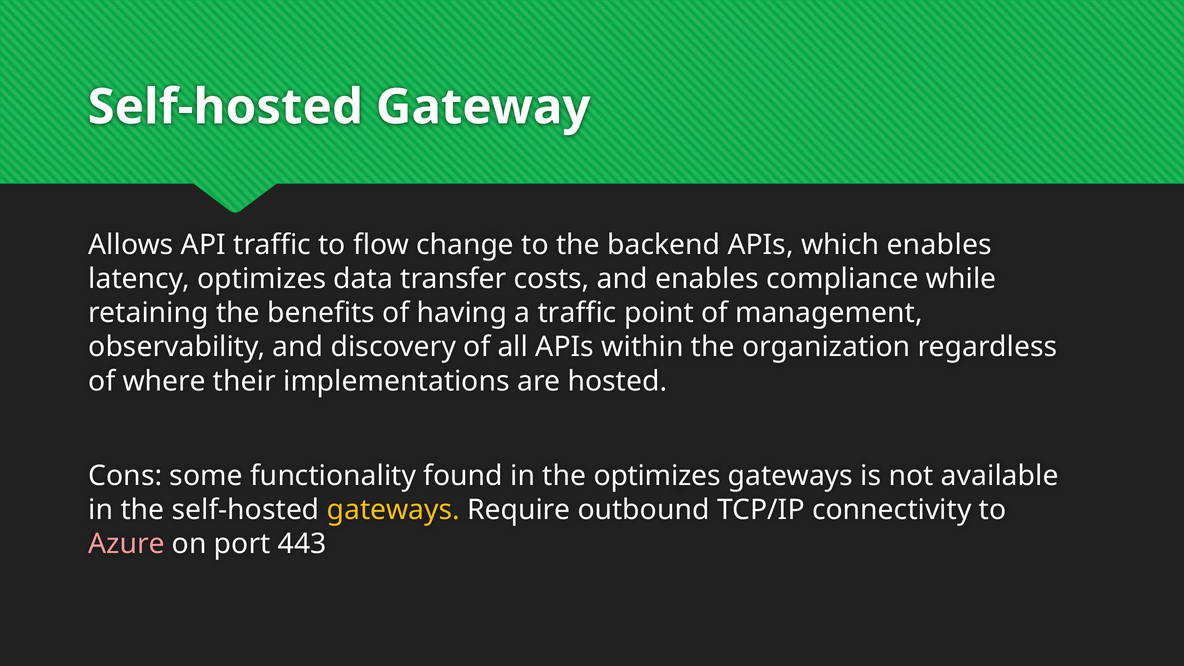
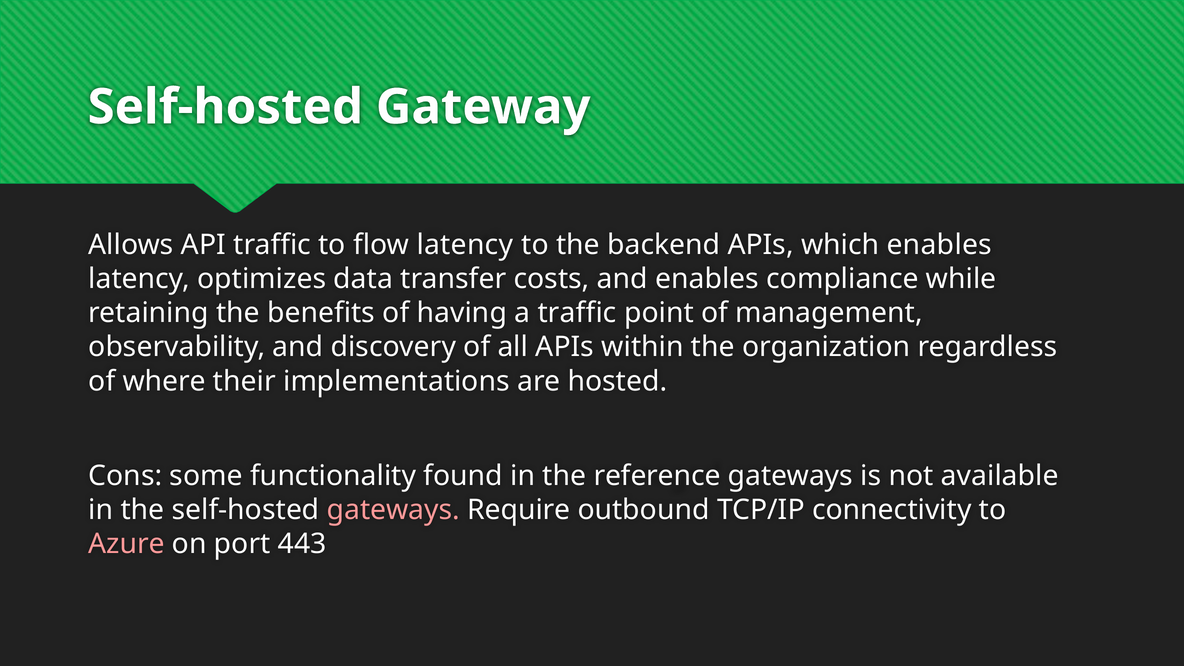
flow change: change -> latency (465, 245)
the optimizes: optimizes -> reference (657, 476)
gateways colour: yellow -> pink (393, 510)
